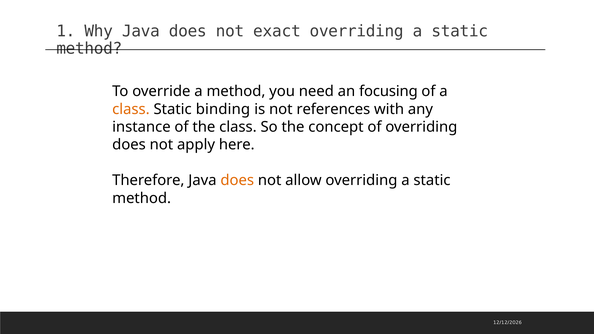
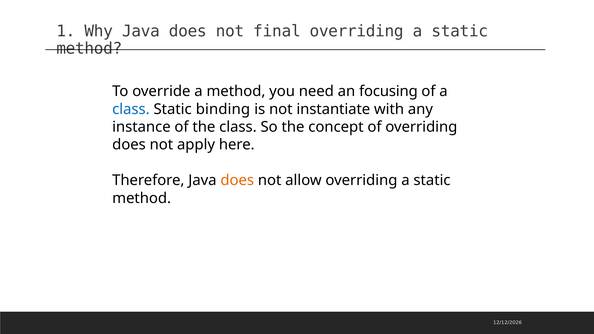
exact: exact -> final (277, 31)
class colour: orange -> blue (131, 109)
references: references -> instantiate (333, 109)
